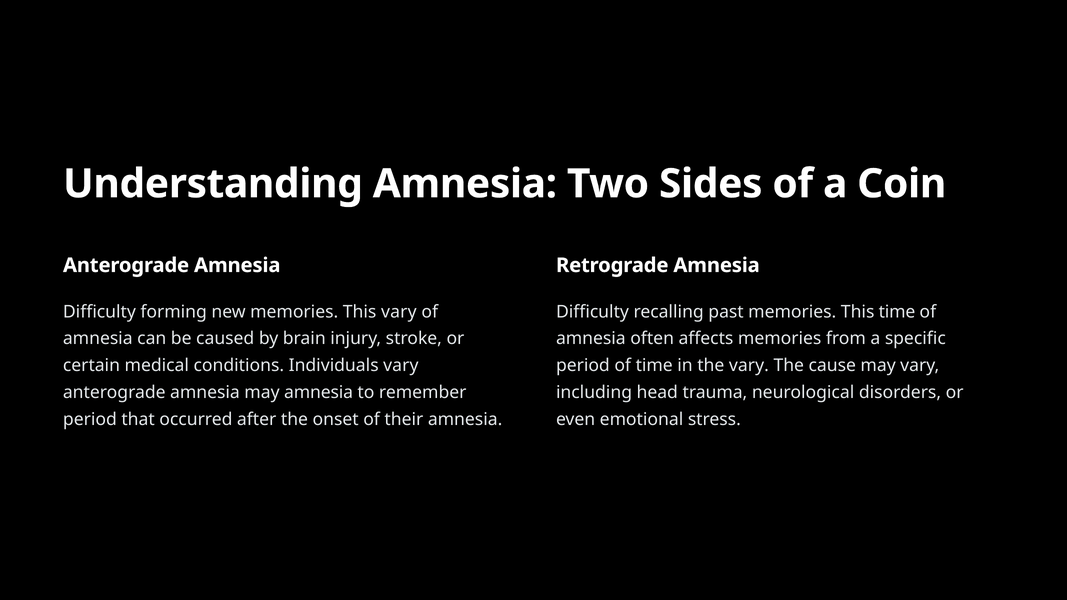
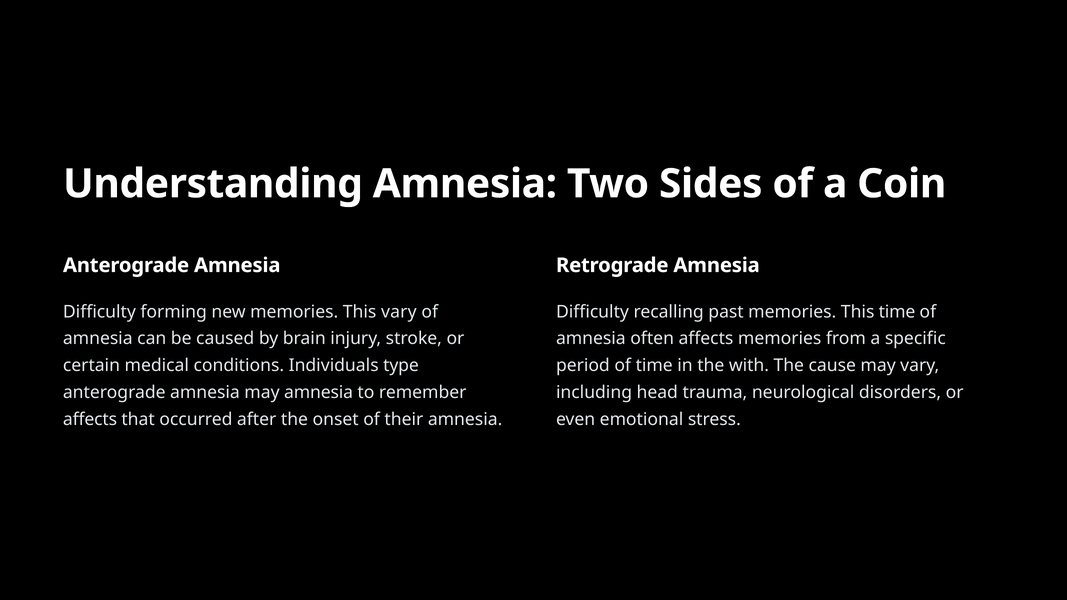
Individuals vary: vary -> type (401, 366)
the vary: vary -> with (749, 366)
period: period -> affects (90, 419)
